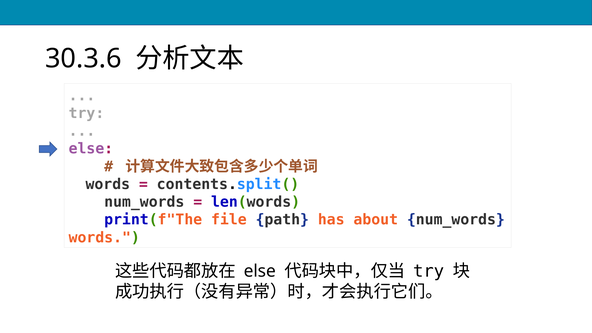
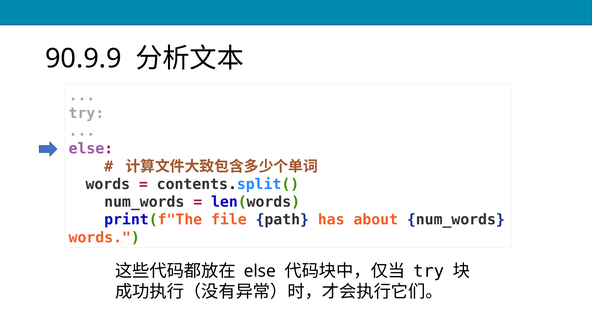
30.3.6: 30.3.6 -> 90.9.9 (83, 59)
